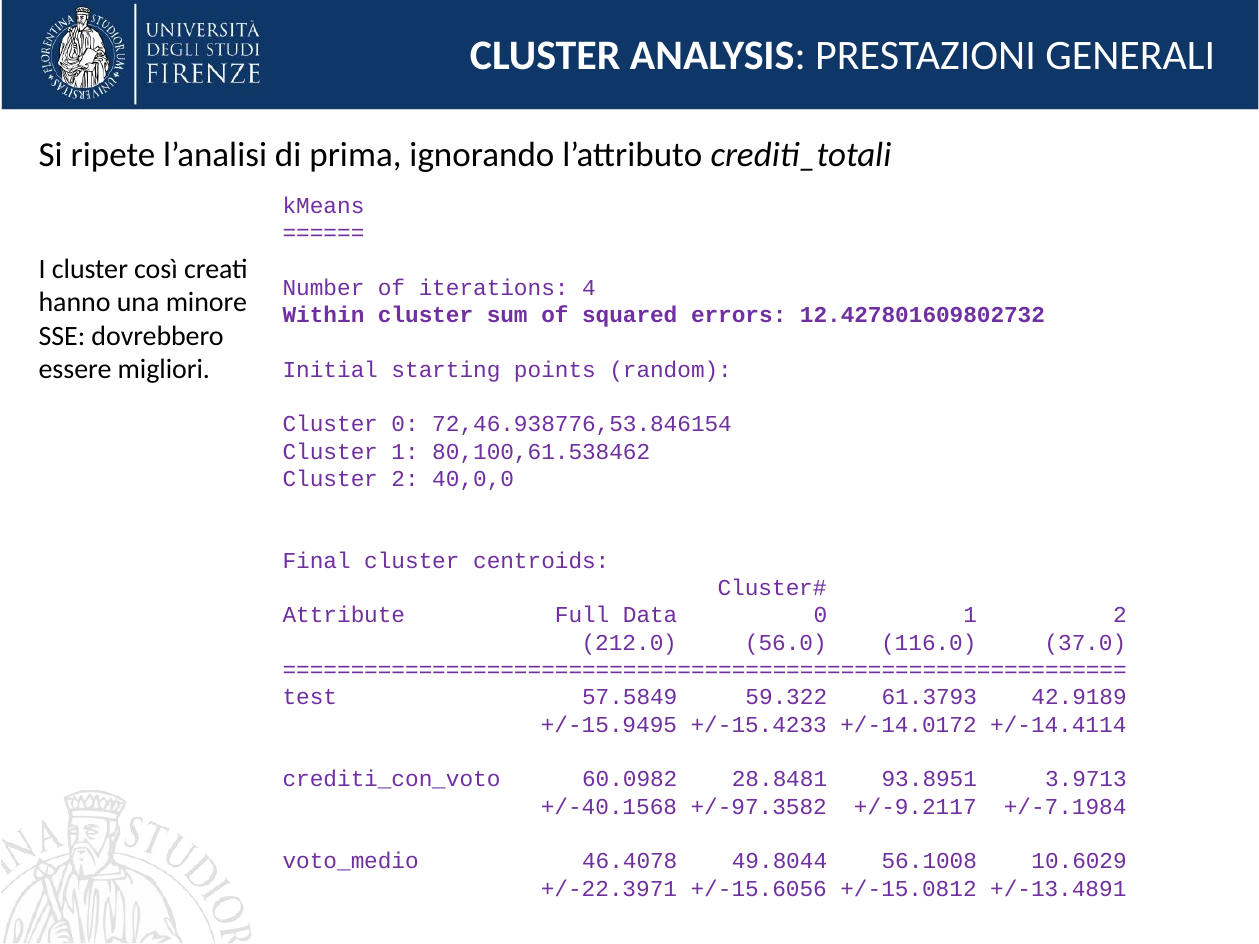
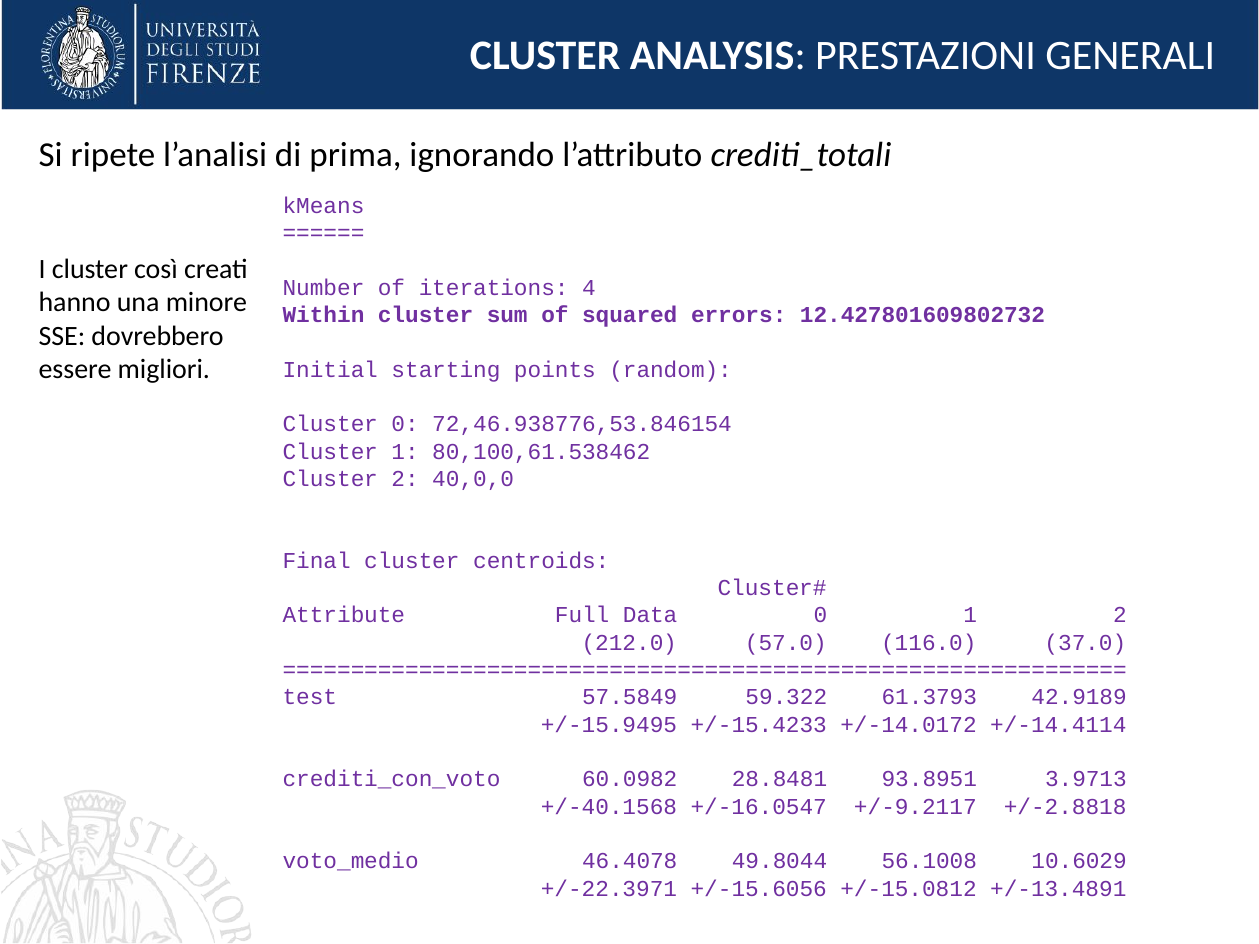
56.0: 56.0 -> 57.0 (786, 643)
+/-97.3582: +/-97.3582 -> +/-16.0547 (759, 807)
+/-7.1984: +/-7.1984 -> +/-2.8818 (1065, 807)
